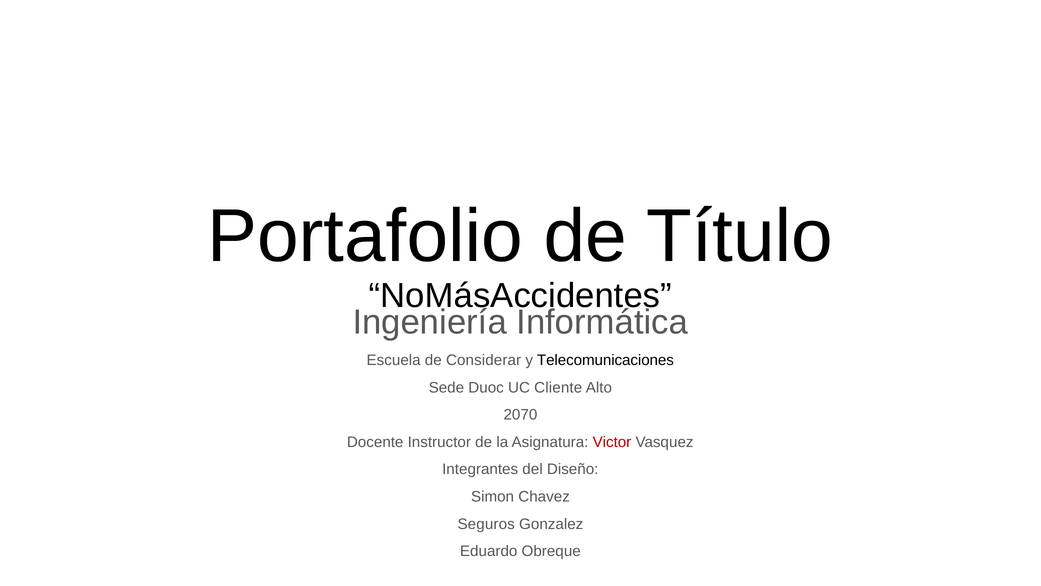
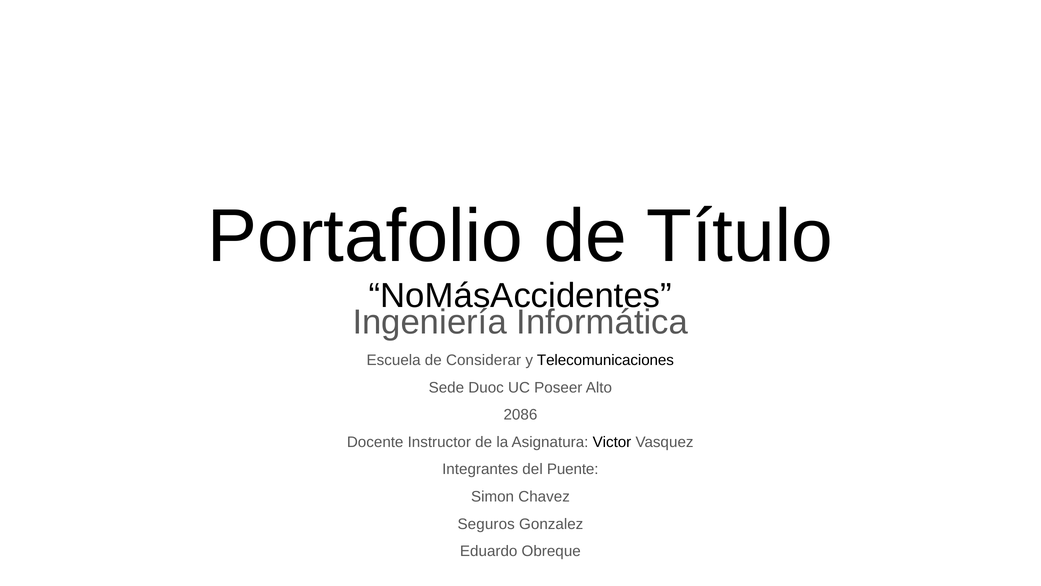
Cliente: Cliente -> Poseer (558, 387)
2070: 2070 -> 2086 (520, 415)
Victor colour: red -> black (612, 442)
Diseño: Diseño -> Puente (573, 469)
